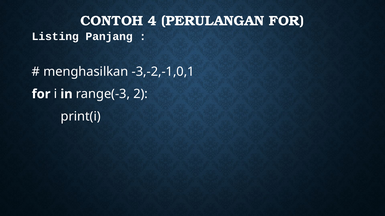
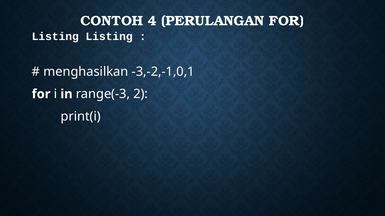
Listing Panjang: Panjang -> Listing (109, 37)
